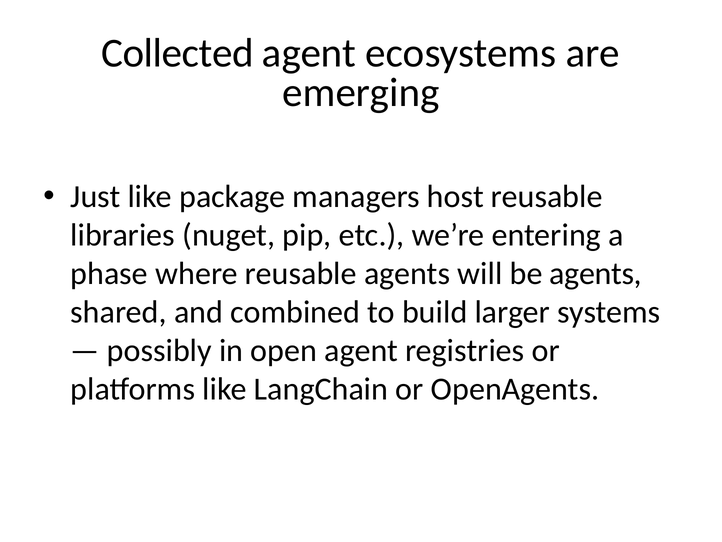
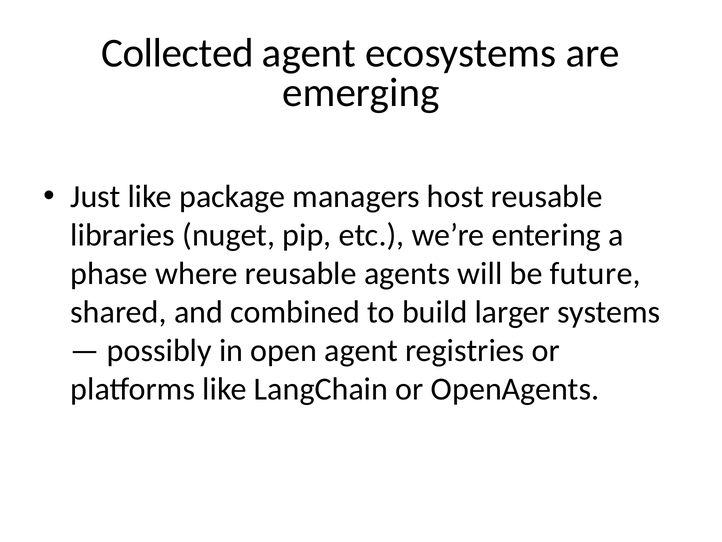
be agents: agents -> future (595, 273)
